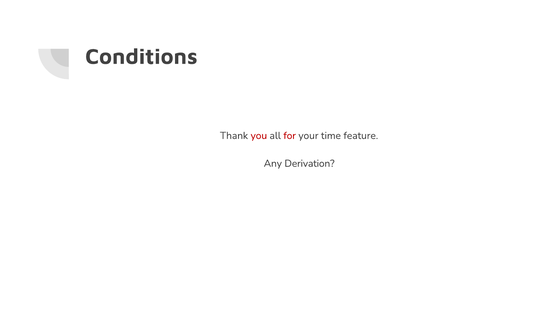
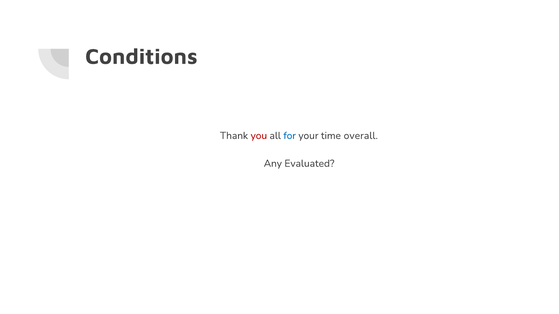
for colour: red -> blue (290, 136)
feature: feature -> overall (361, 136)
Derivation: Derivation -> Evaluated (309, 164)
